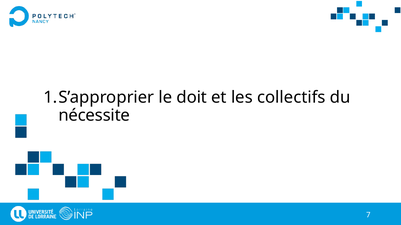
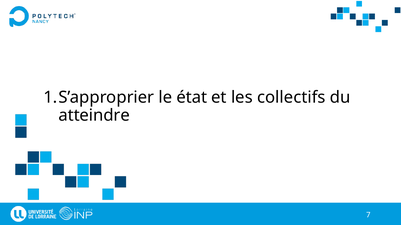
doit: doit -> état (192, 98)
nécessite: nécessite -> atteindre (94, 116)
